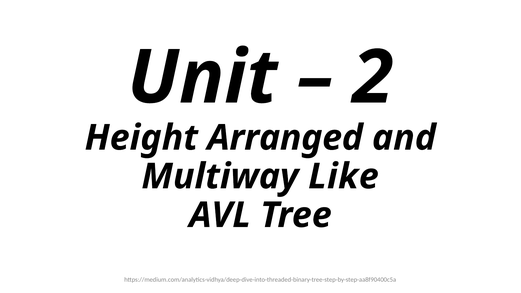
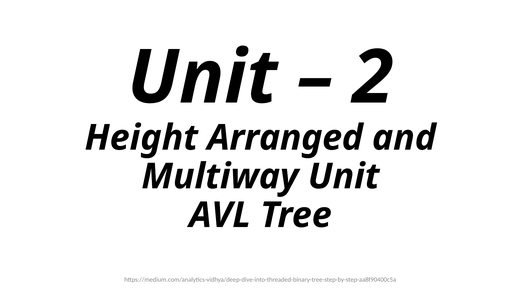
Multiway Like: Like -> Unit (344, 177)
